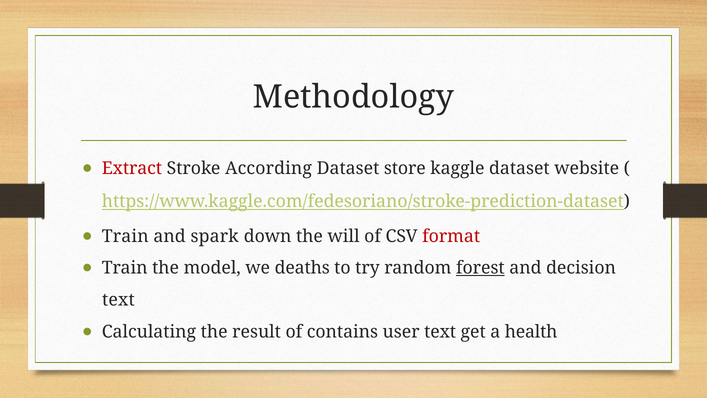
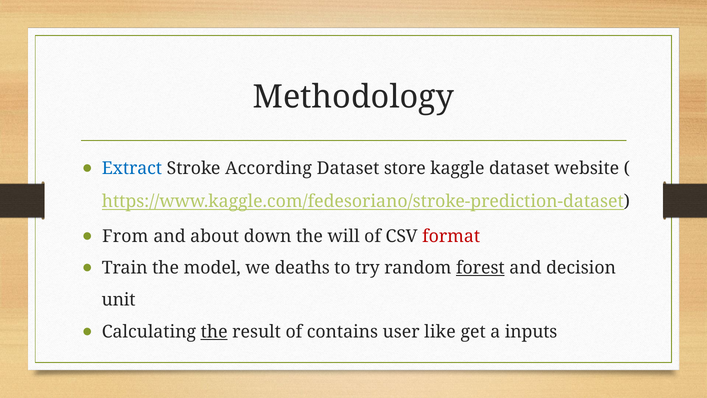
Extract colour: red -> blue (132, 168)
Train: Train -> From (125, 236)
spark: spark -> about (215, 236)
text: text -> unit (119, 300)
the underline: none -> present (214, 331)
user text: text -> like (440, 331)
health: health -> inputs (531, 331)
